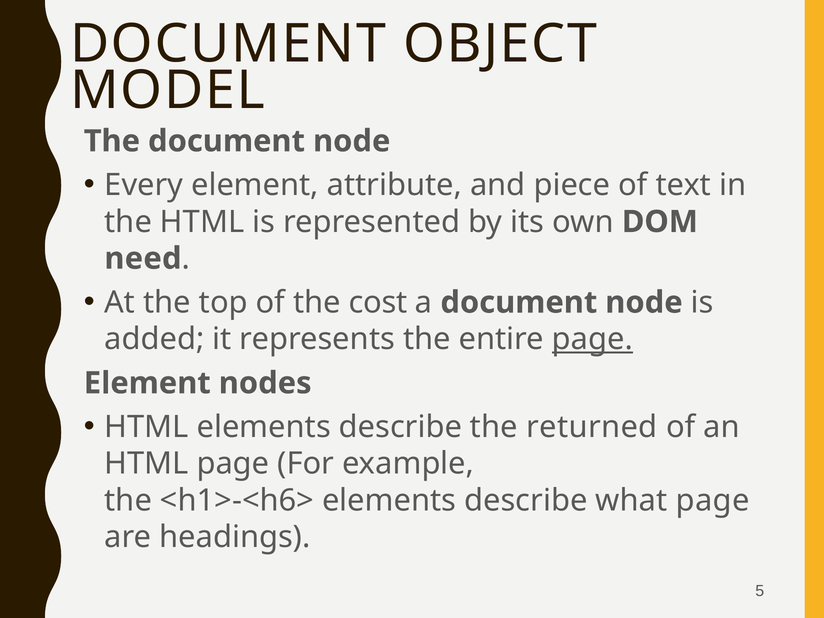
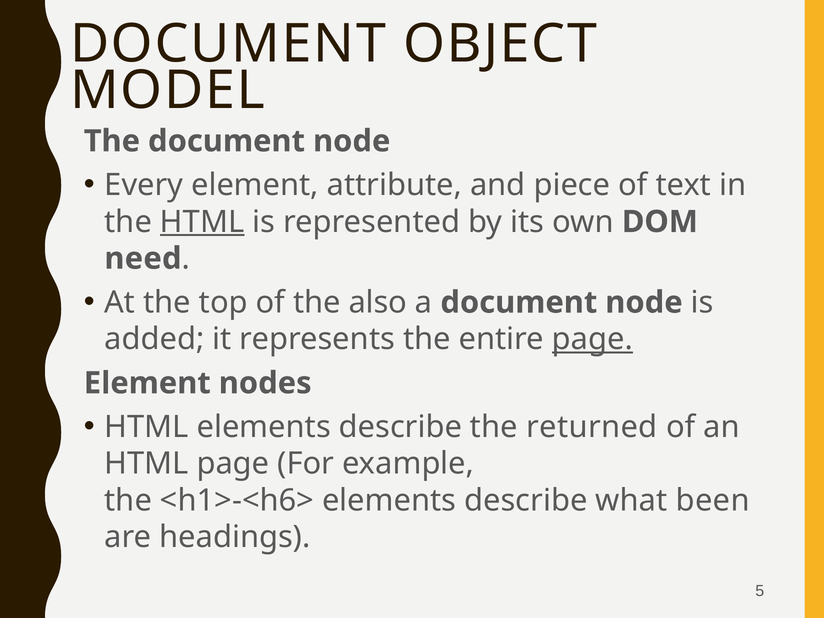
HTML underline: none -> present (202, 222)
cost: cost -> also (378, 302)
what page: page -> been (713, 500)
